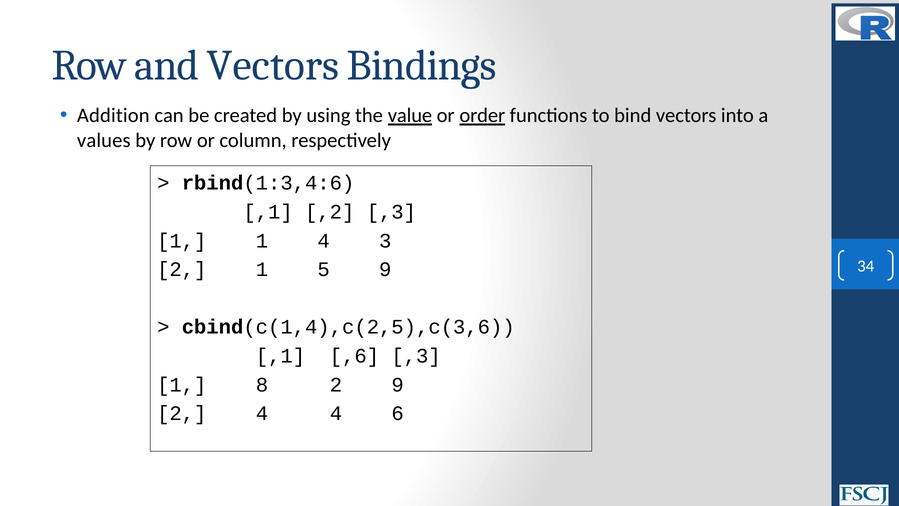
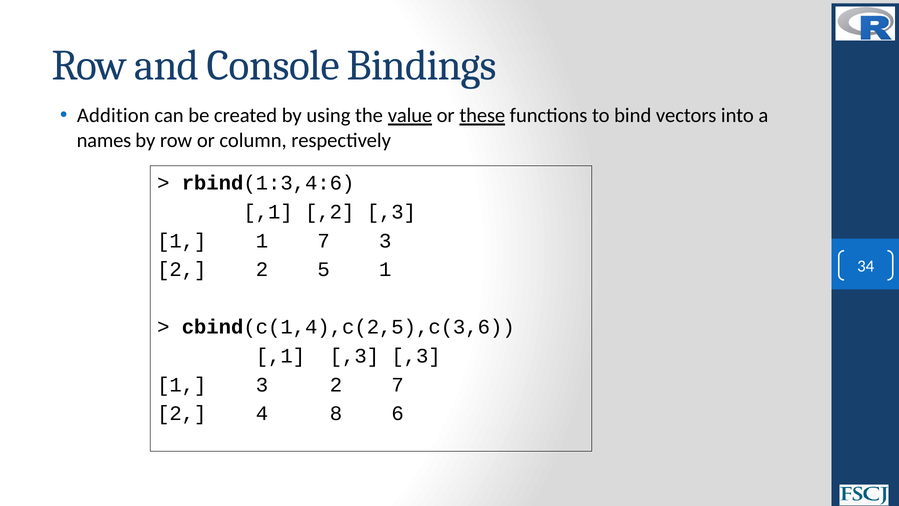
and Vectors: Vectors -> Console (273, 65)
order: order -> these (482, 116)
values: values -> names (104, 140)
1 4: 4 -> 7 (324, 241)
2 1: 1 -> 2 (262, 269)
5 9: 9 -> 1 (385, 269)
,1 ,6: ,6 -> ,3 (354, 356)
1 8: 8 -> 3 (262, 385)
2 9: 9 -> 7 (398, 385)
4 4: 4 -> 8 (336, 413)
